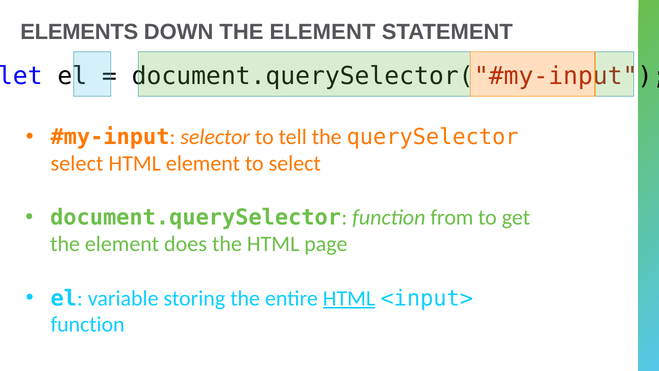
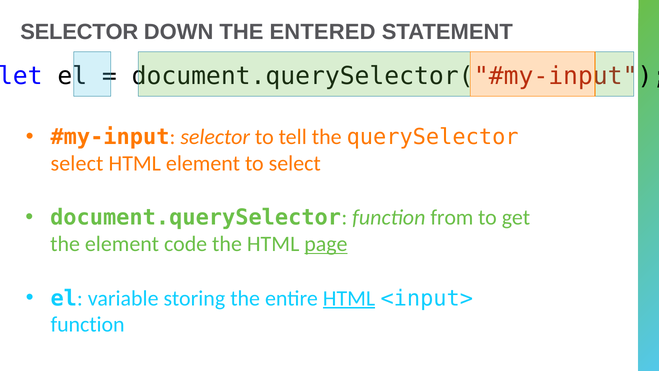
ELEMENTS: ELEMENTS -> SELECTOR (79, 32)
DOWN THE ELEMENT: ELEMENT -> ENTERED (323, 32)
does: does -> code (186, 244)
page underline: none -> present (326, 244)
